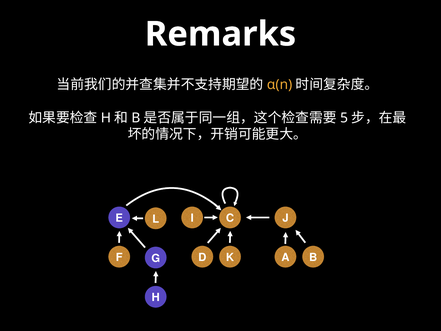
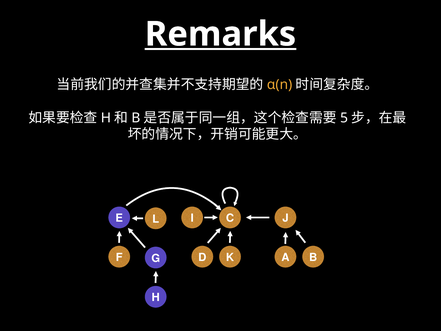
Remarks underline: none -> present (220, 34)
